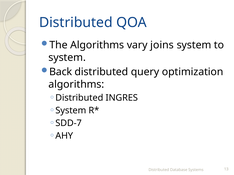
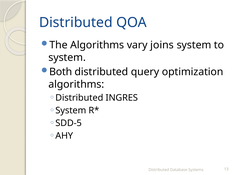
Back: Back -> Both (61, 72)
SDD-7: SDD-7 -> SDD-5 (69, 123)
